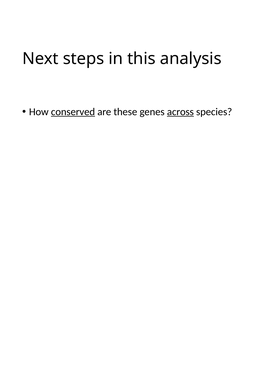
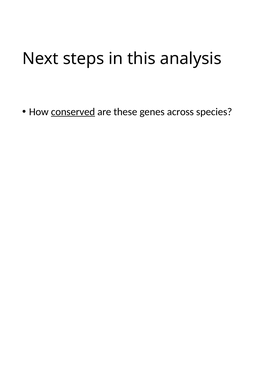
across underline: present -> none (180, 112)
